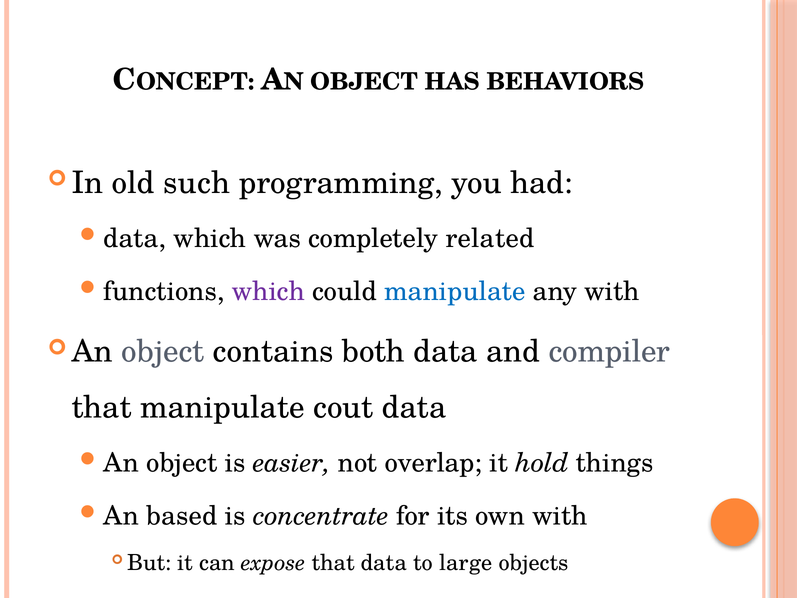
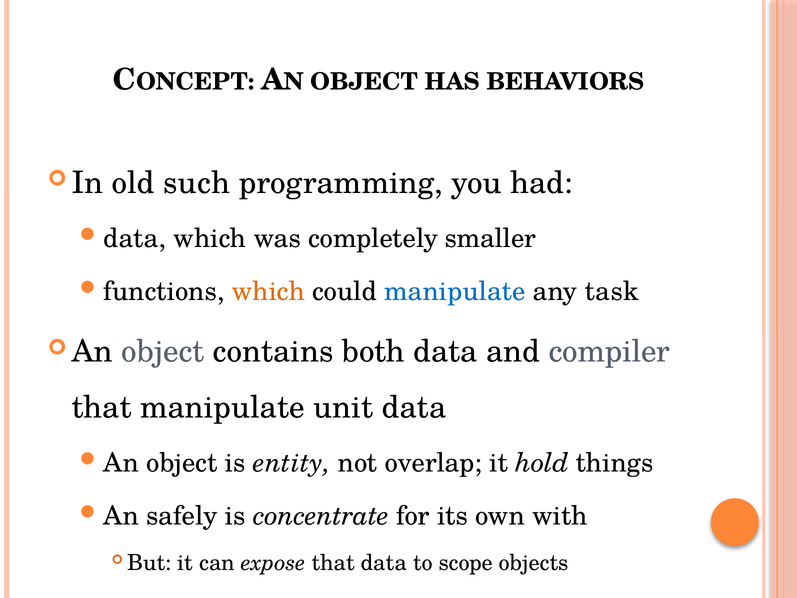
related: related -> smaller (490, 238)
which colour: purple -> orange (268, 291)
any with: with -> task (612, 291)
cout: cout -> unit (343, 407)
easier: easier -> entity (292, 463)
based: based -> safely (182, 516)
large: large -> scope (466, 563)
